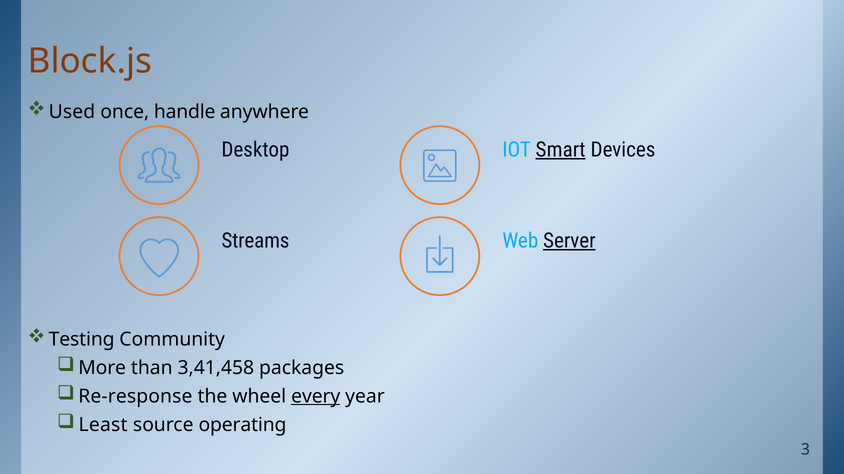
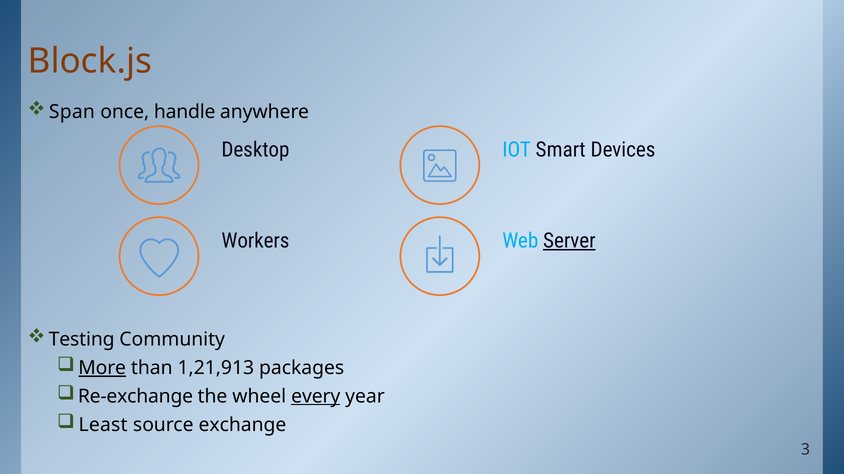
Used: Used -> Span (72, 112)
Smart underline: present -> none (561, 150)
Streams: Streams -> Workers (255, 241)
More underline: none -> present (102, 368)
3,41,458: 3,41,458 -> 1,21,913 (216, 368)
Re-response: Re-response -> Re-exchange (136, 397)
operating: operating -> exchange (242, 425)
